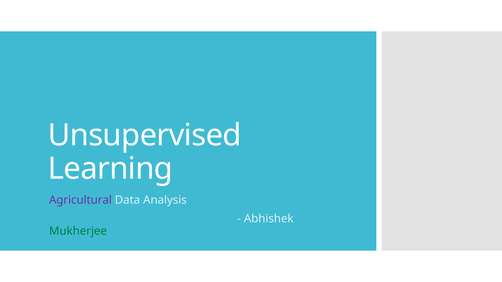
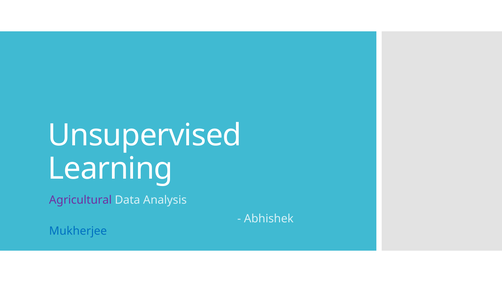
Mukherjee colour: green -> blue (78, 231)
